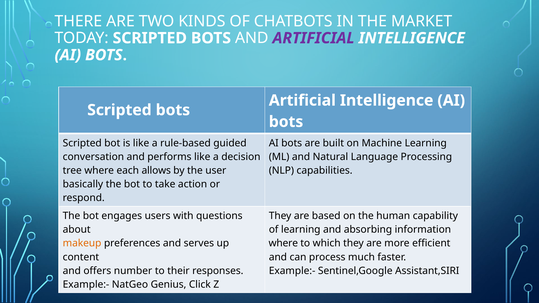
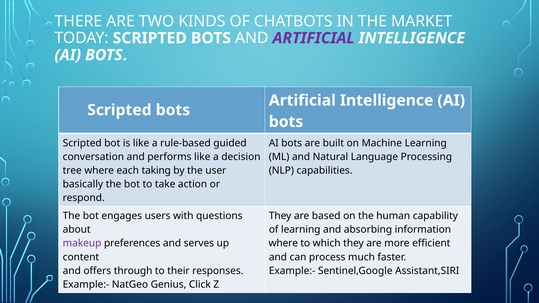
allows: allows -> taking (156, 171)
makeup colour: orange -> purple (82, 243)
number: number -> through (133, 271)
